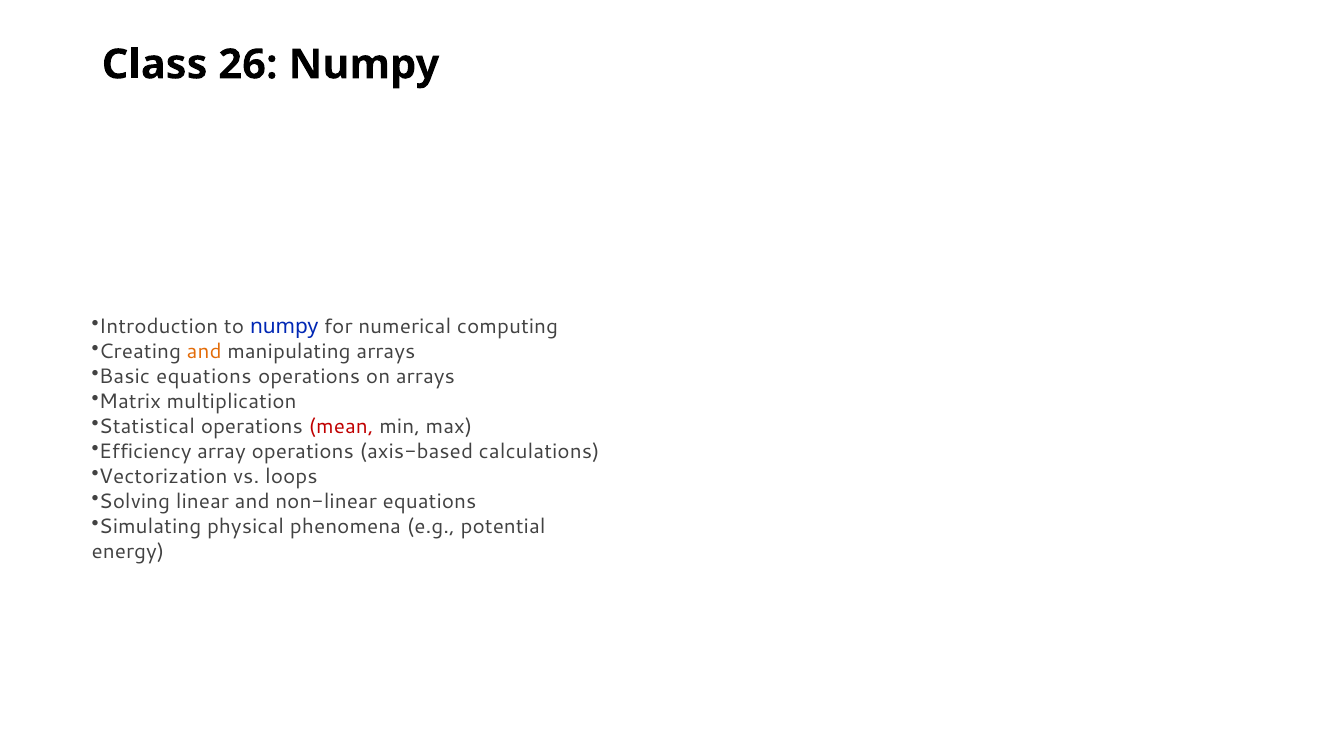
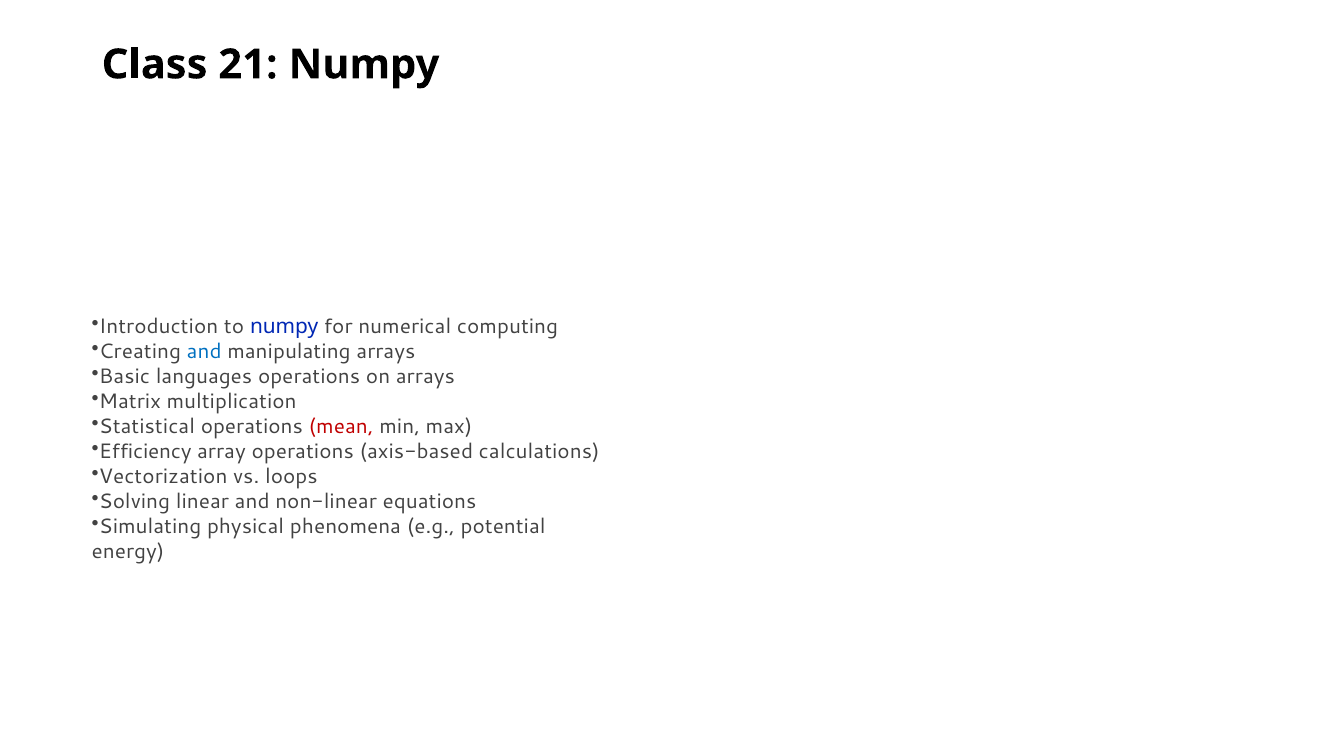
26: 26 -> 21 (248, 65)
and colour: orange -> blue (204, 352)
Basic equations: equations -> languages (204, 377)
